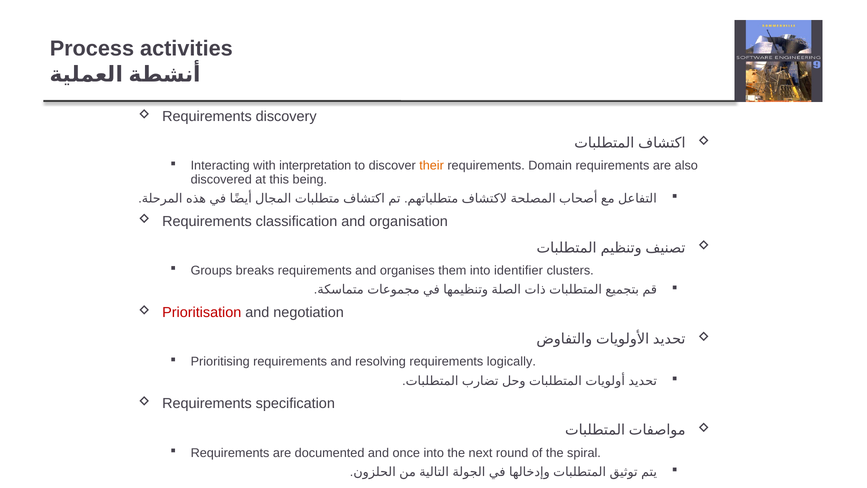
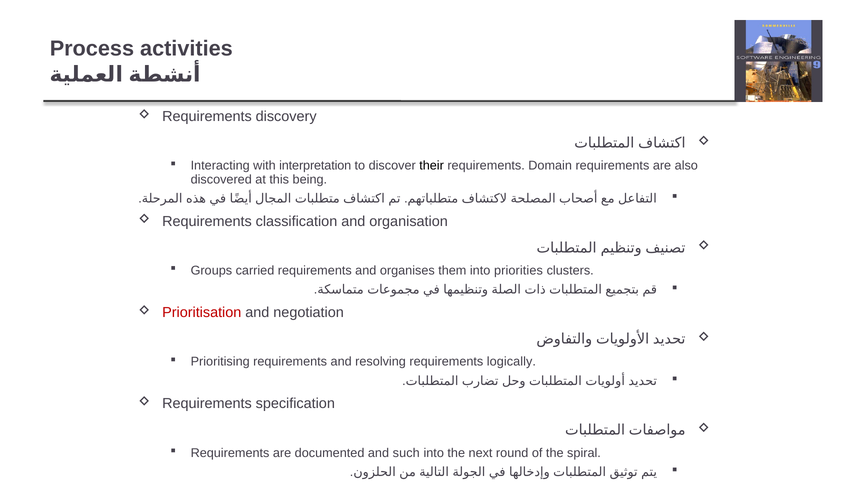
their colour: orange -> black (432, 166)
breaks: breaks -> carried (255, 270)
identifier: identifier -> priorities (518, 270)
once: once -> such (406, 453)
